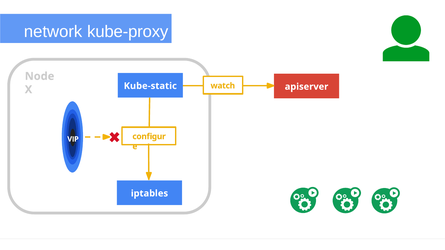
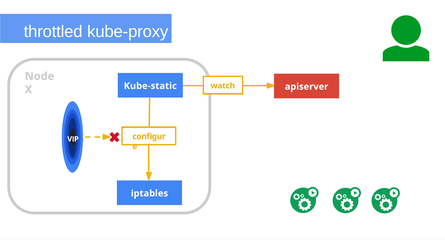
network: network -> throttled (53, 32)
